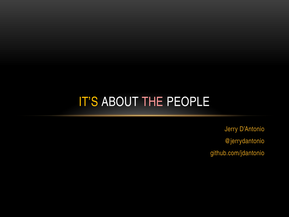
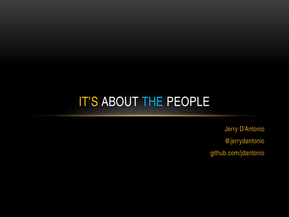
THE colour: pink -> light blue (153, 102)
